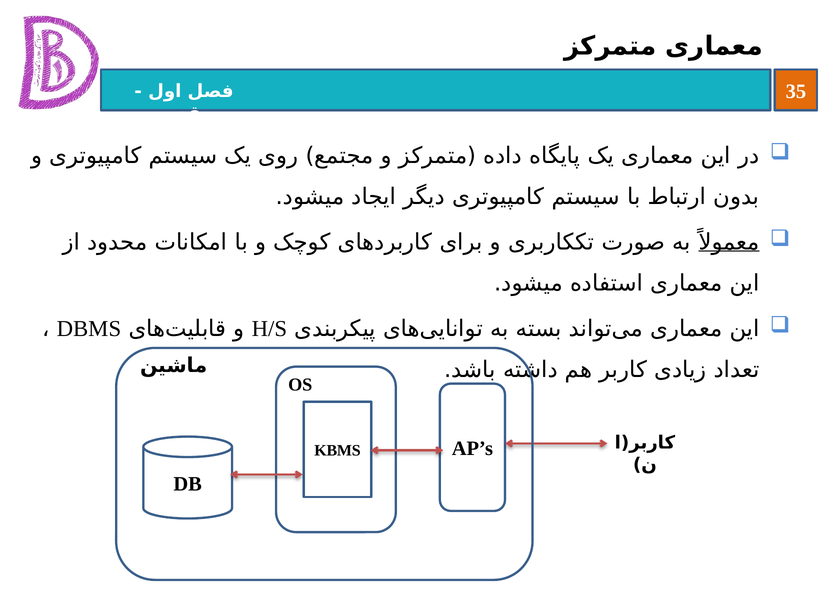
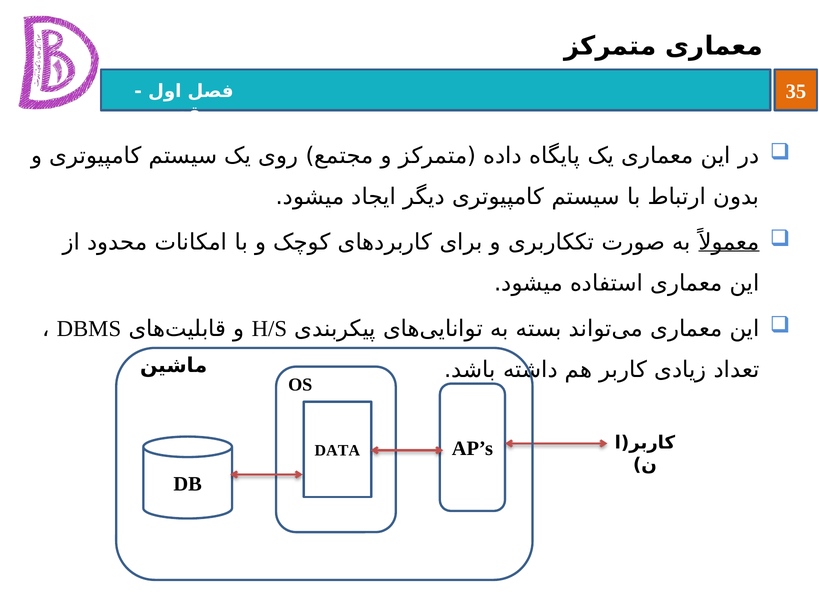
KBMS: KBMS -> DATA (337, 451)
